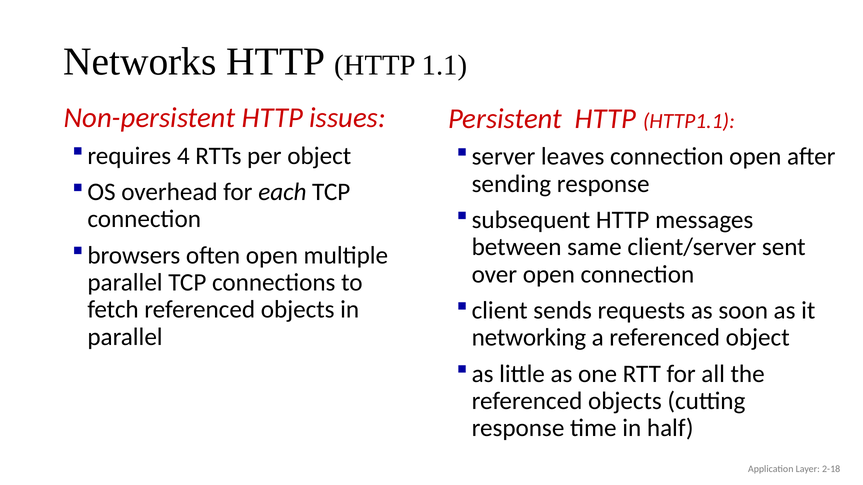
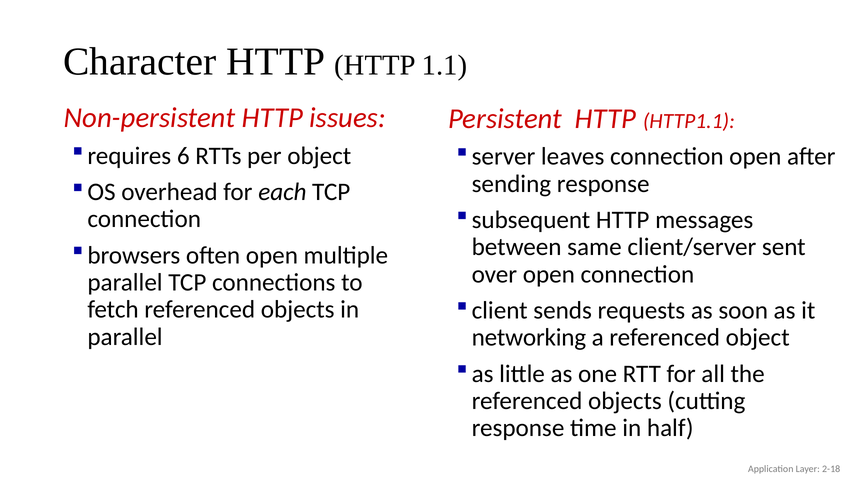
Networks: Networks -> Character (140, 62)
4: 4 -> 6 (183, 156)
